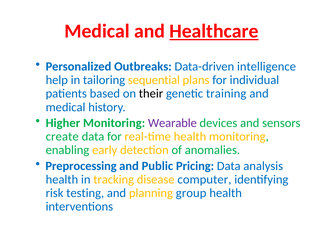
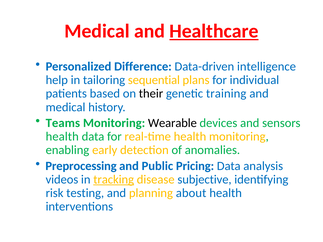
Outbreaks: Outbreaks -> Difference (143, 67)
Higher: Higher -> Teams (63, 123)
Wearable colour: purple -> black (172, 123)
create: create -> health (62, 137)
health: health -> videos (62, 180)
tracking underline: none -> present (114, 180)
computer: computer -> subjective (205, 180)
group: group -> about (191, 193)
